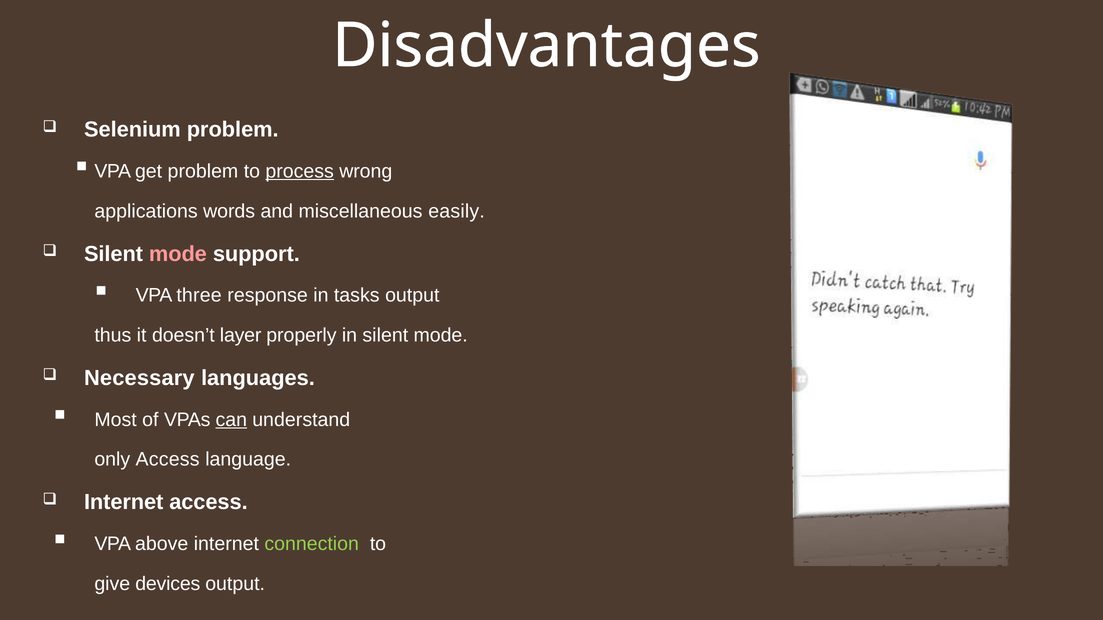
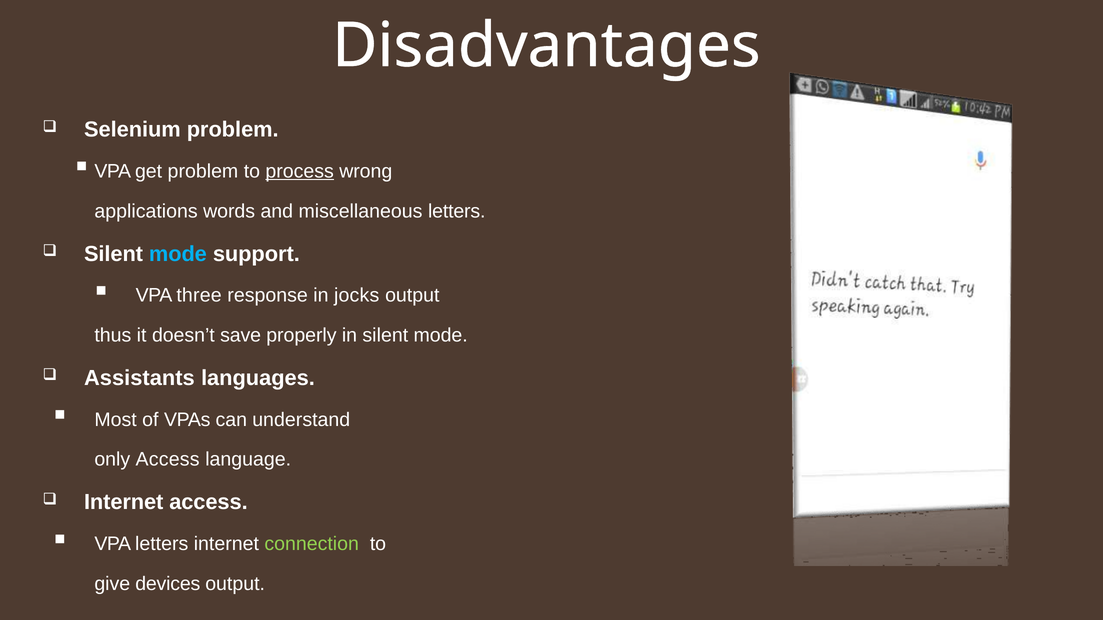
miscellaneous easily: easily -> letters (457, 211)
mode colour: pink -> light blue (178, 254)
tasks: tasks -> jocks (357, 296)
layer: layer -> save (241, 335)
Necessary: Necessary -> Assistants (139, 378)
can underline: present -> none (231, 420)
VPA above: above -> letters (162, 544)
